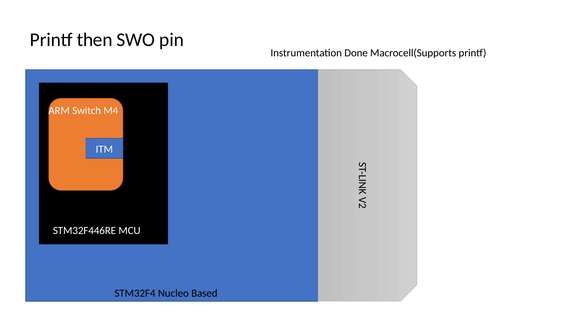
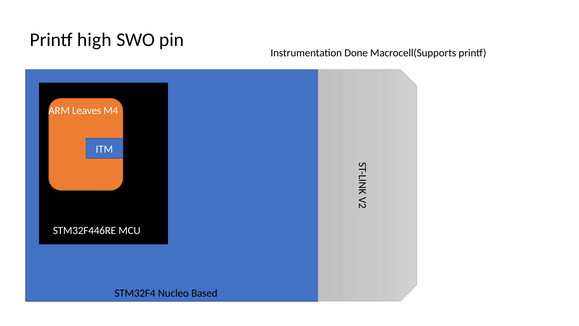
then: then -> high (94, 40)
Switch: Switch -> Leaves (87, 110)
